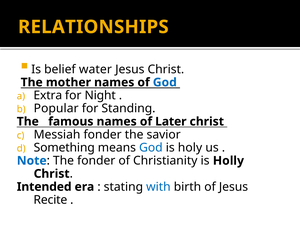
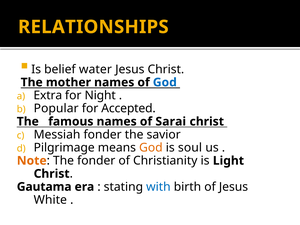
Standing: Standing -> Accepted (129, 108)
Later: Later -> Sarai (171, 122)
Something: Something -> Pilgrimage (64, 148)
God colour: blue -> orange (151, 148)
holy: holy -> soul (190, 148)
Note colour: blue -> orange (32, 161)
Holly: Holly -> Light (228, 161)
Intended: Intended -> Gautama (44, 187)
Recite: Recite -> White (50, 200)
